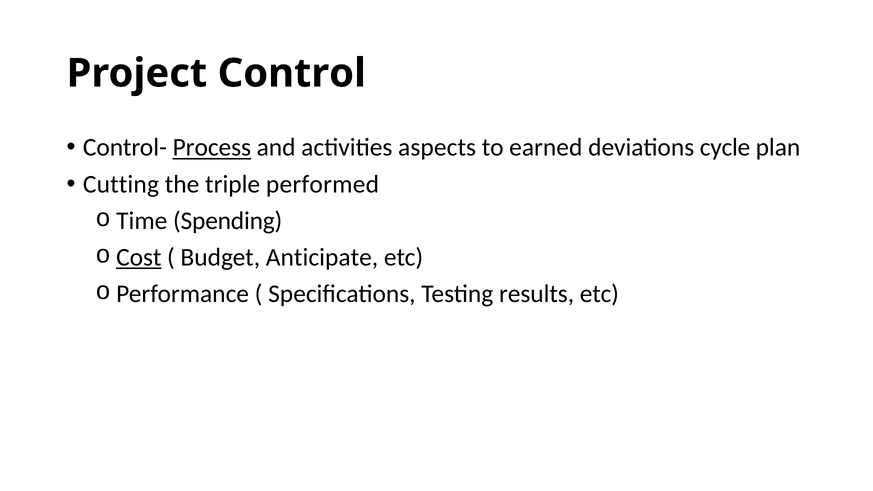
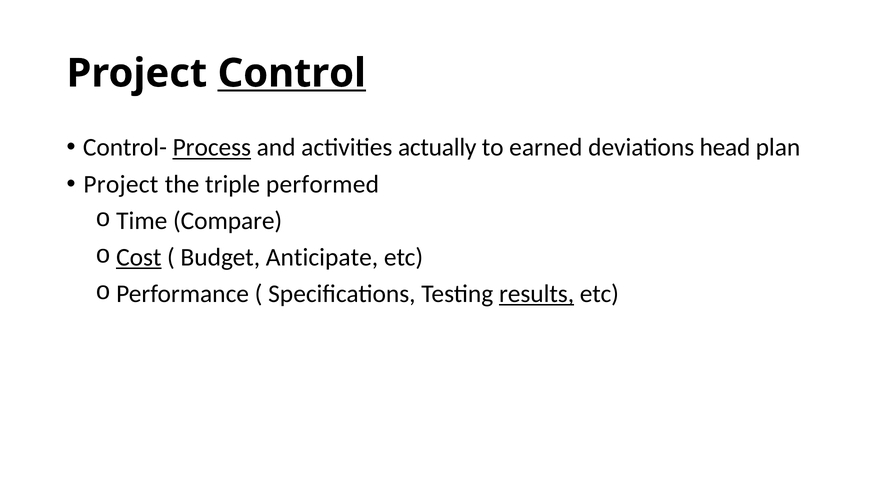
Control underline: none -> present (292, 73)
aspects: aspects -> actually (437, 148)
cycle: cycle -> head (725, 148)
Cutting: Cutting -> Project (121, 184)
Spending: Spending -> Compare (228, 221)
results underline: none -> present (537, 294)
